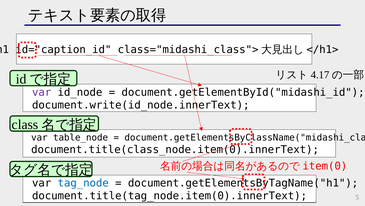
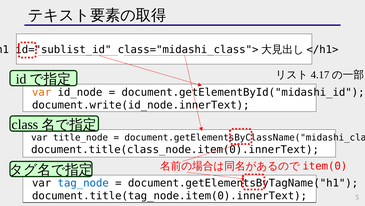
id="caption_id: id="caption_id -> id="sublist_id (63, 50)
var colour: purple -> orange (42, 92)
table_node: table_node -> title_node (81, 137)
